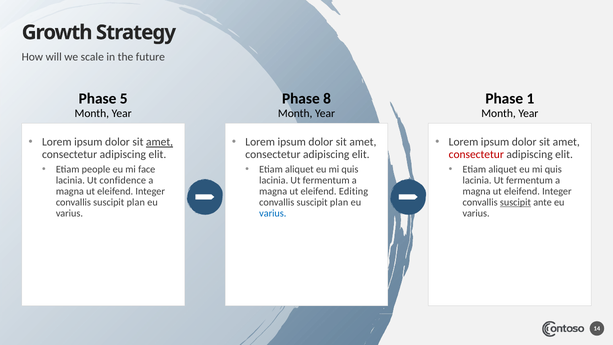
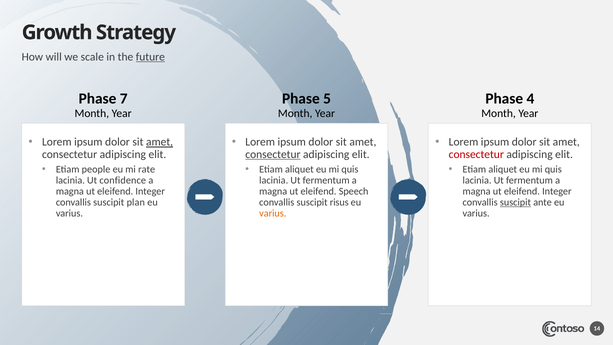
future underline: none -> present (150, 57)
5: 5 -> 7 (124, 99)
8: 8 -> 5 (327, 99)
1: 1 -> 4 (530, 99)
consectetur underline: none -> present (273, 154)
face: face -> rate (147, 169)
Editing: Editing -> Speech (354, 191)
plan: plan -> risus (339, 202)
varius colour: blue -> orange (273, 213)
